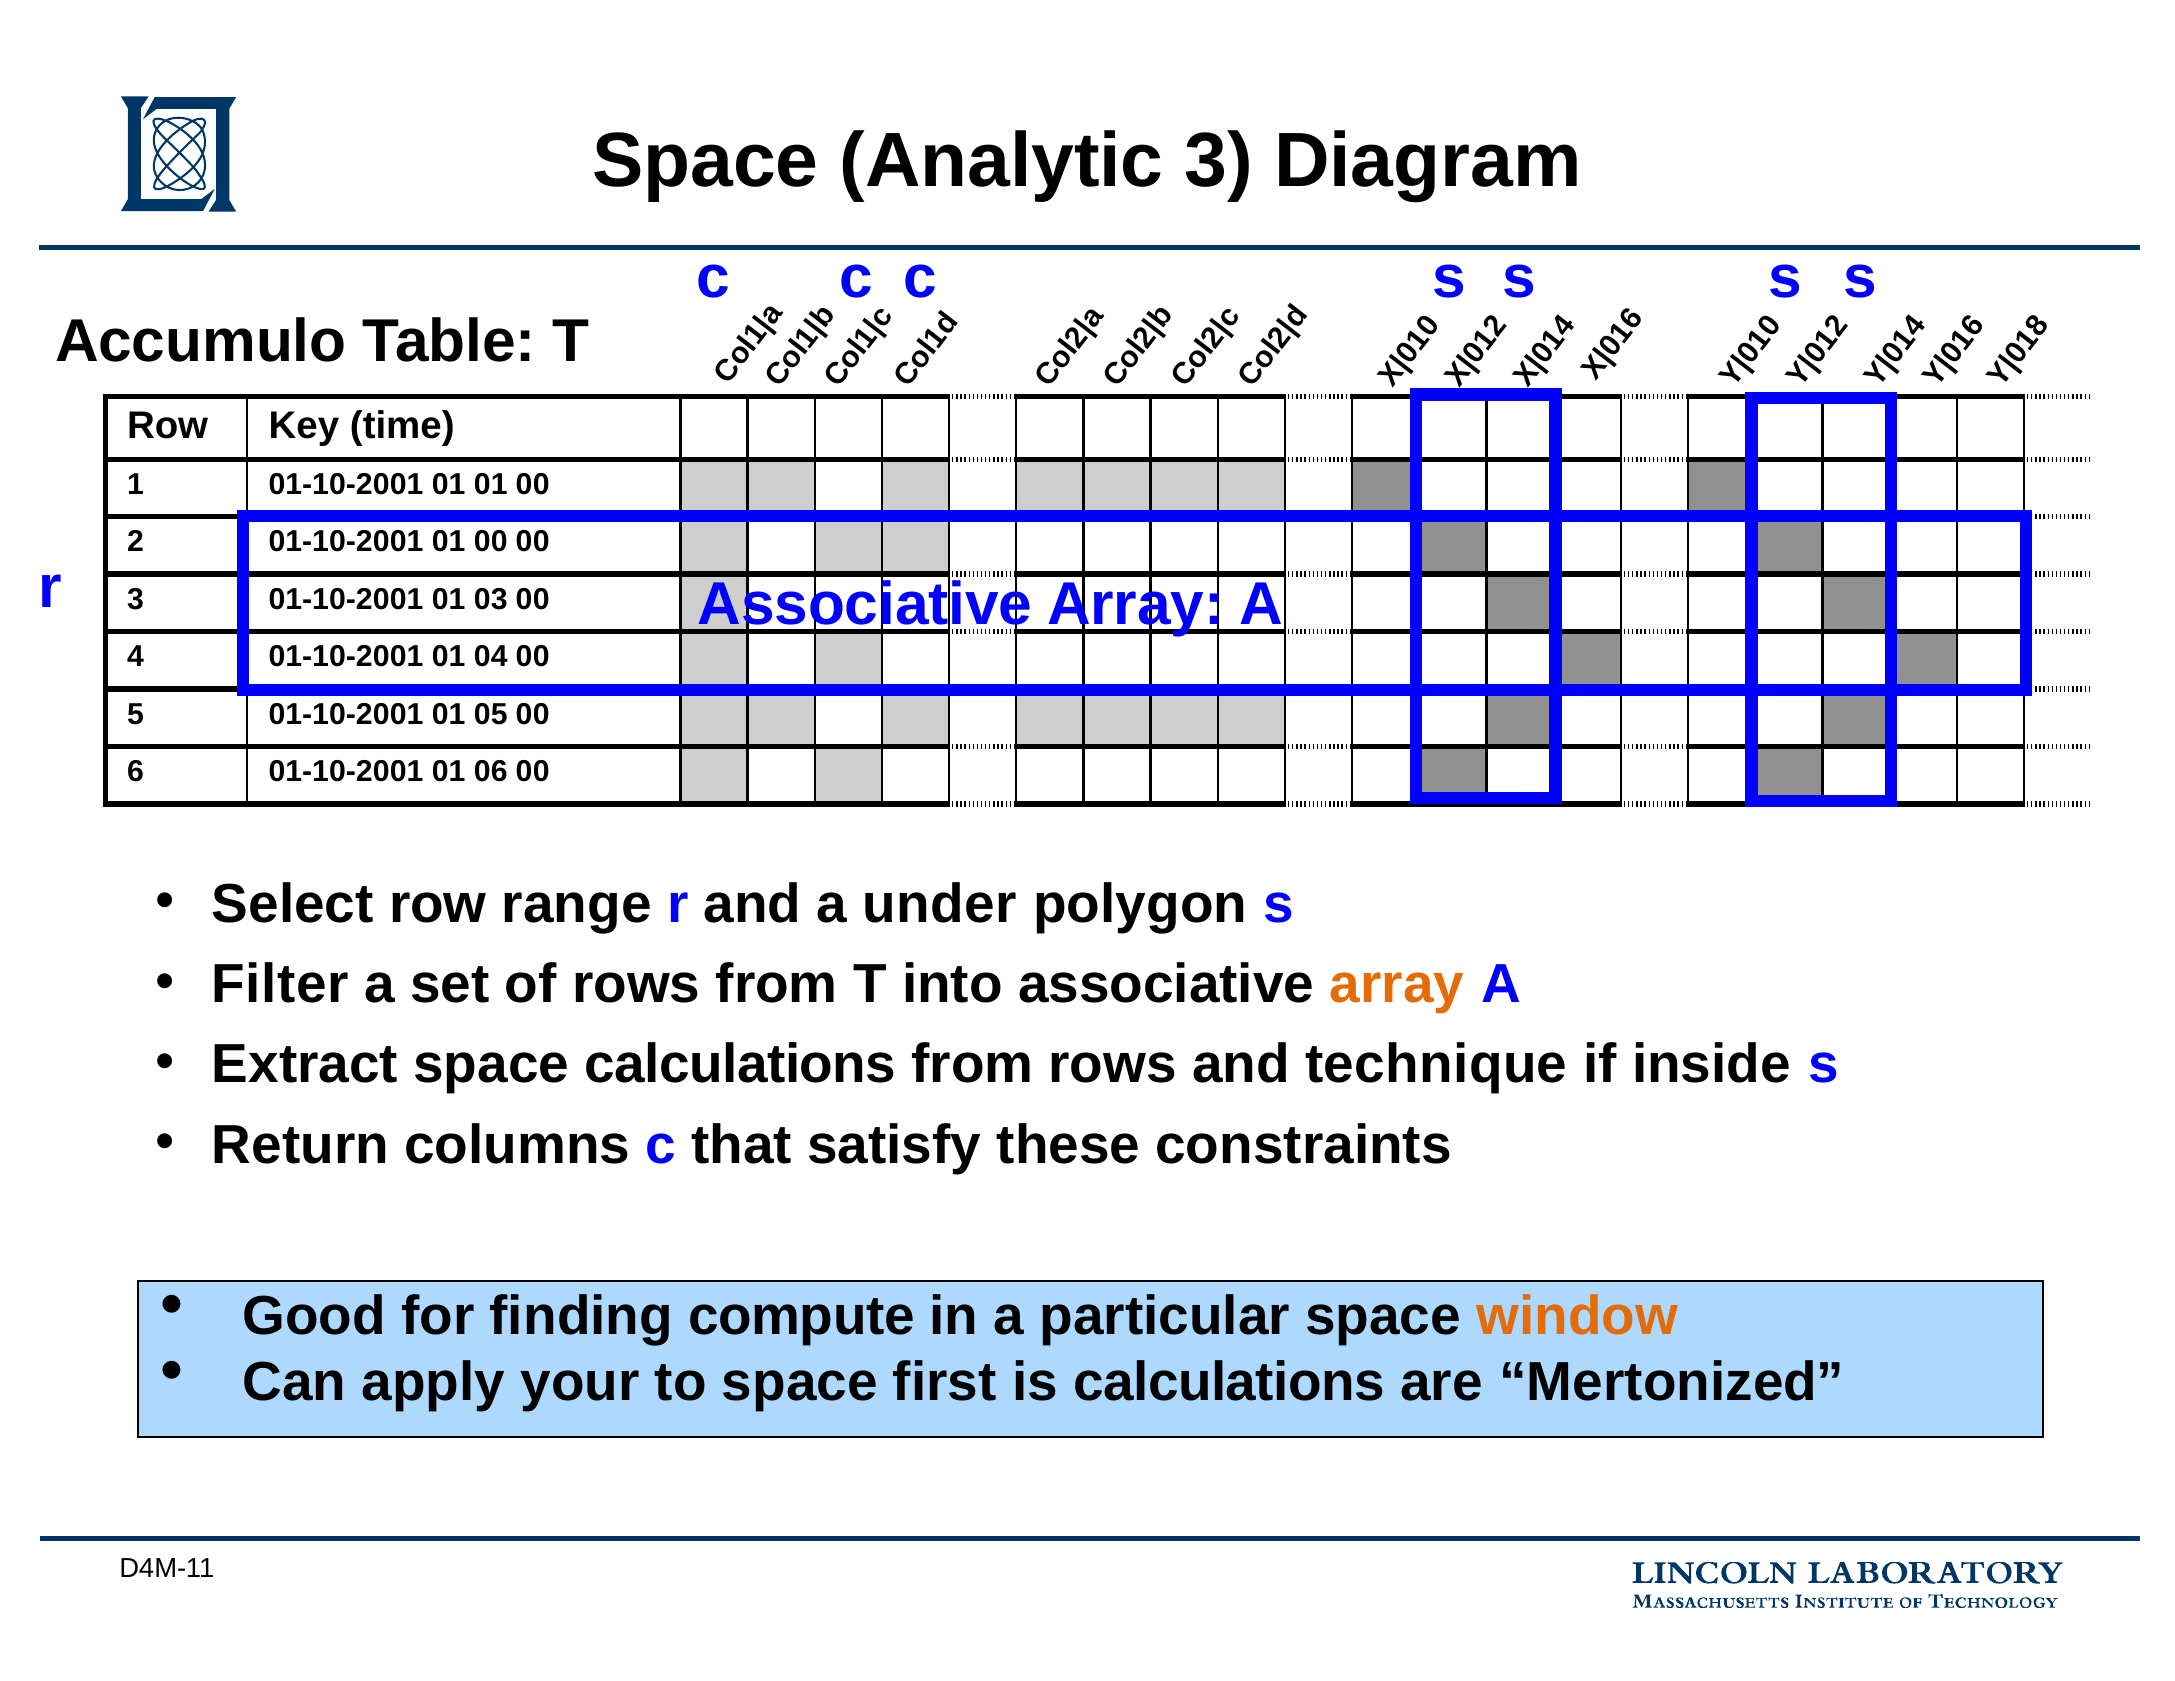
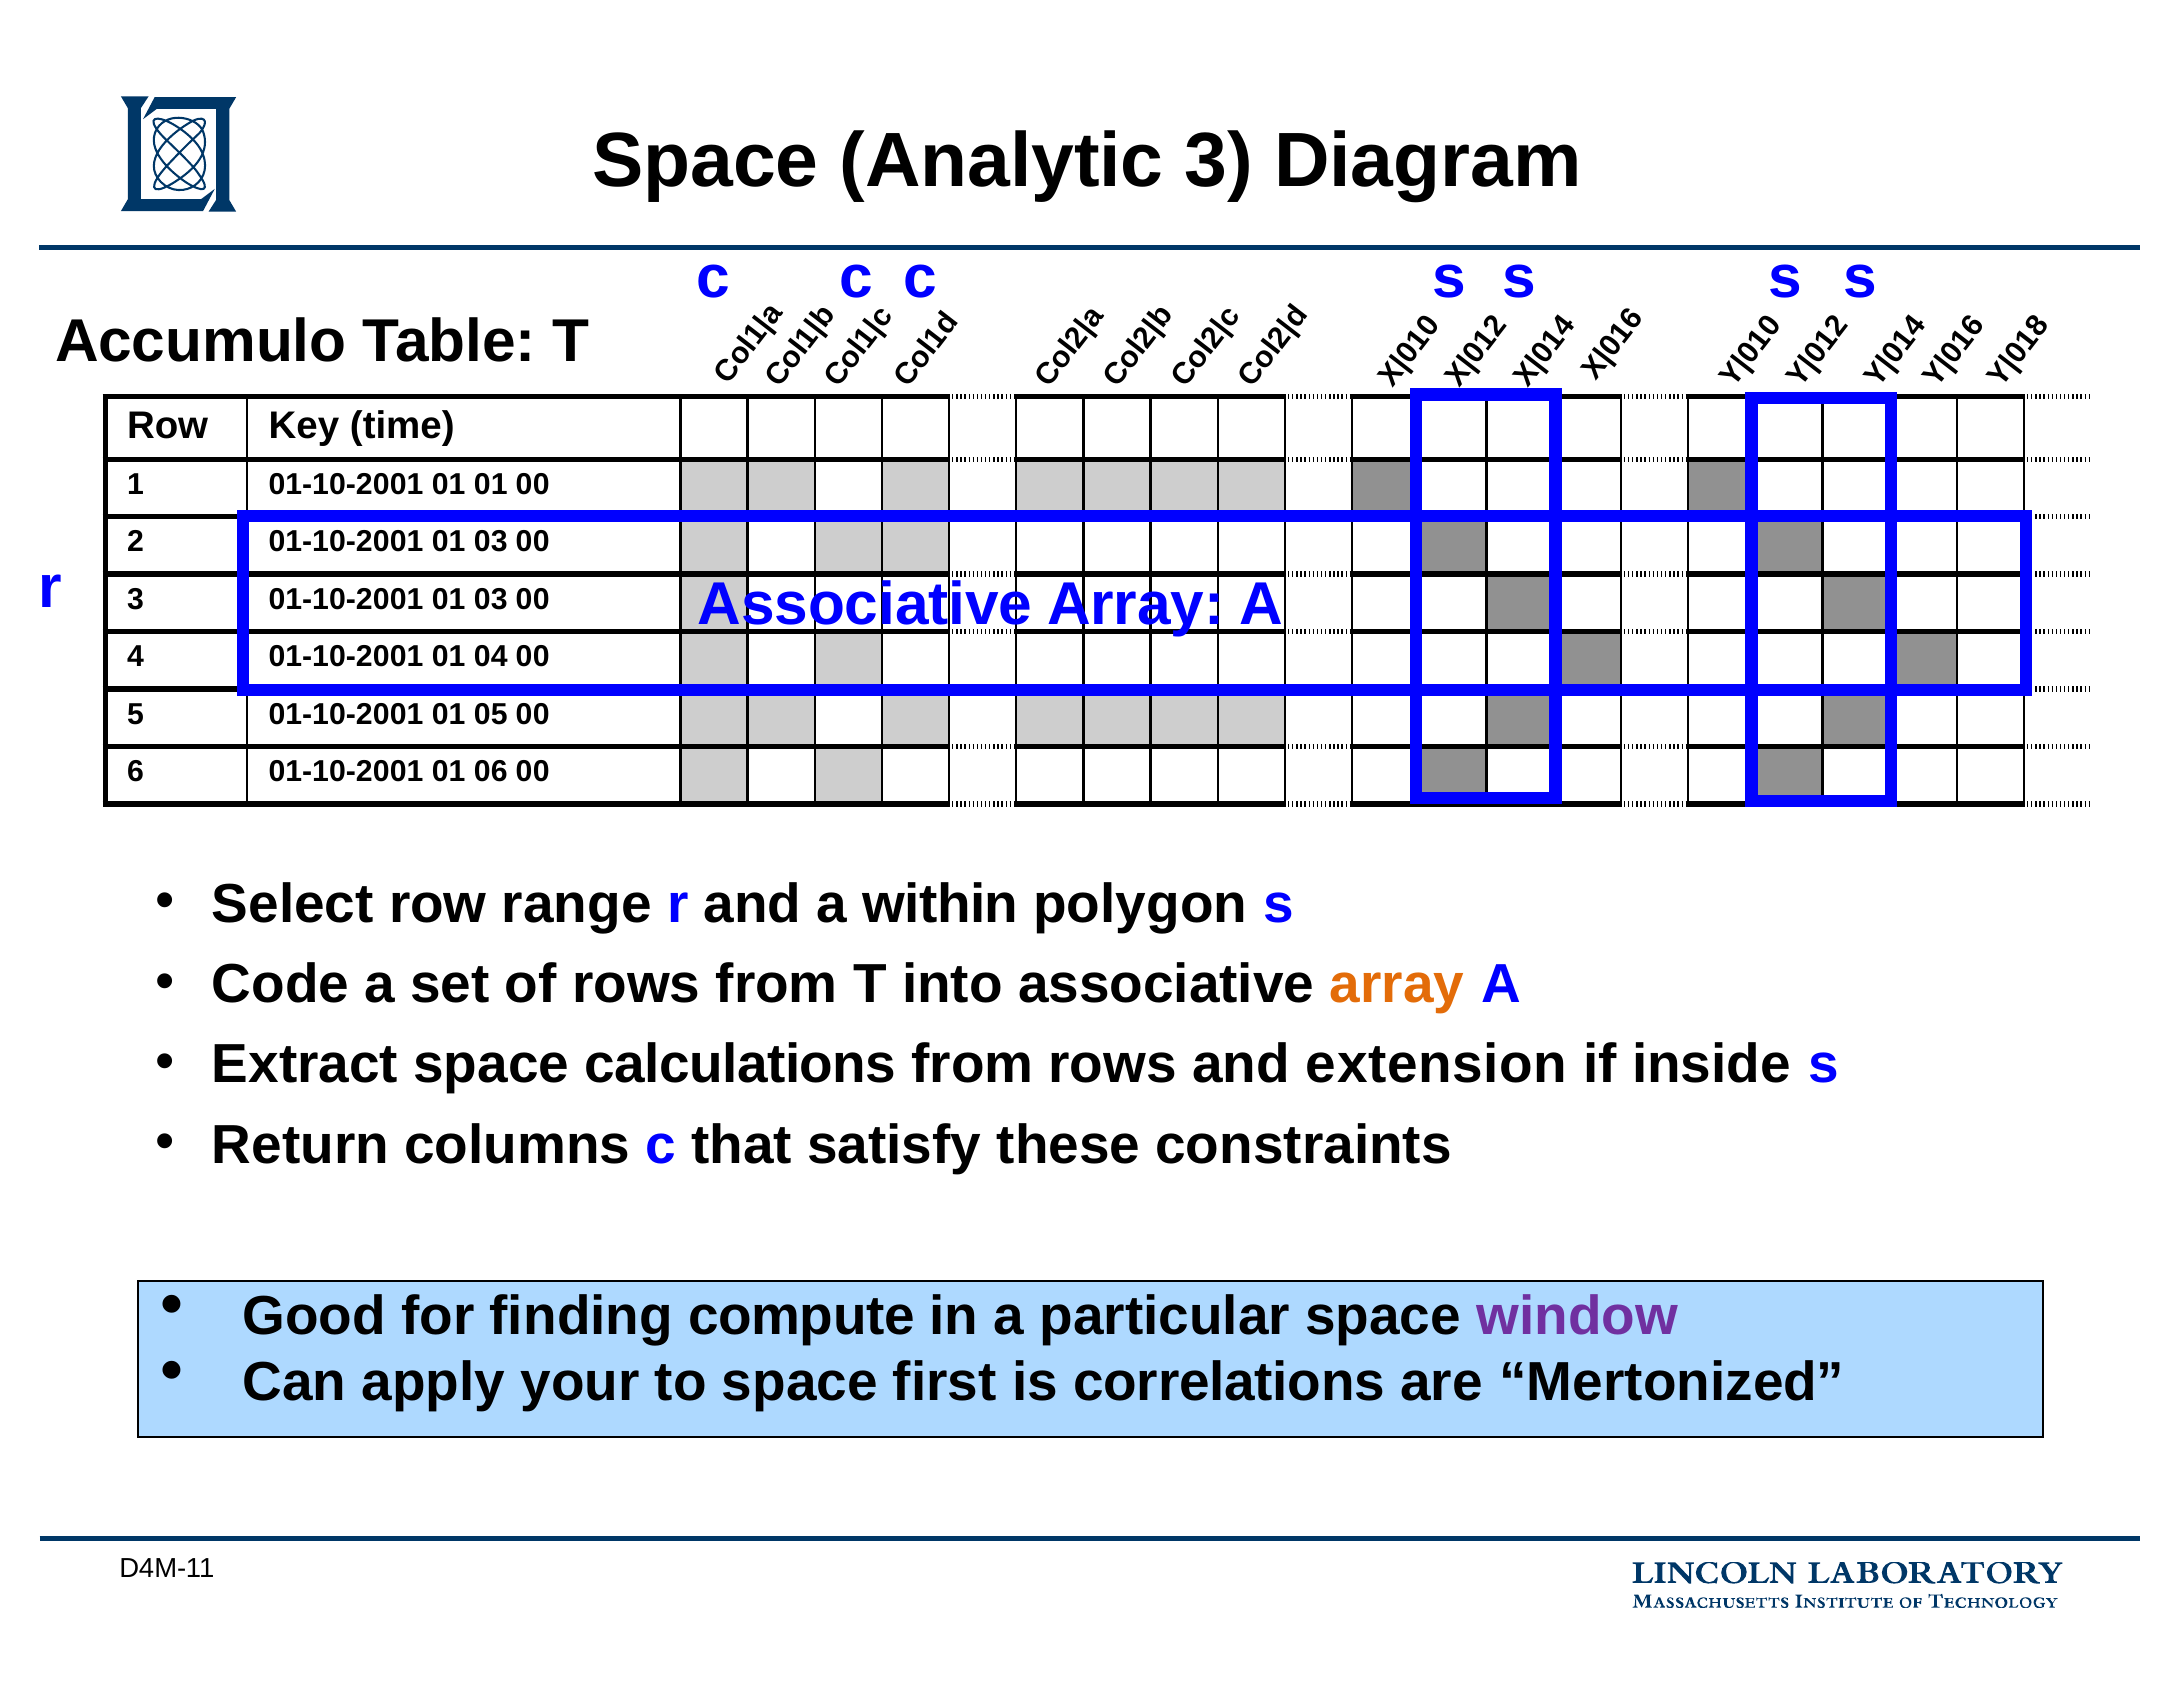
2 01-10-2001 01 00: 00 -> 03 (491, 542)
under: under -> within (940, 904)
Filter: Filter -> Code (281, 984)
technique: technique -> extension (1436, 1065)
window colour: orange -> purple (1577, 1316)
is calculations: calculations -> correlations (1229, 1382)
